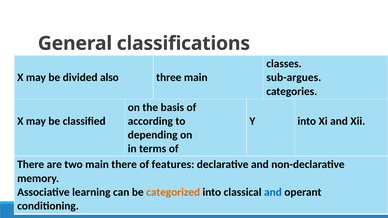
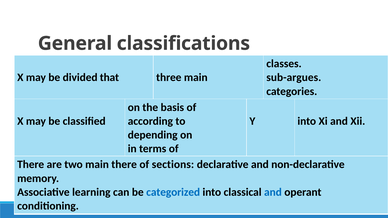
also: also -> that (109, 78)
features: features -> sections (173, 165)
categorized colour: orange -> blue (173, 192)
